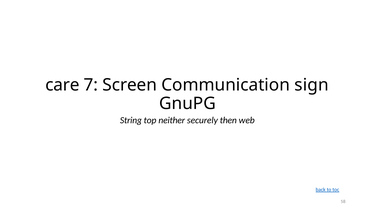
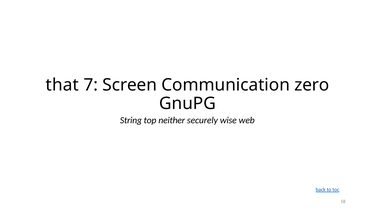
care: care -> that (62, 85)
sign: sign -> zero (312, 85)
then: then -> wise (228, 120)
